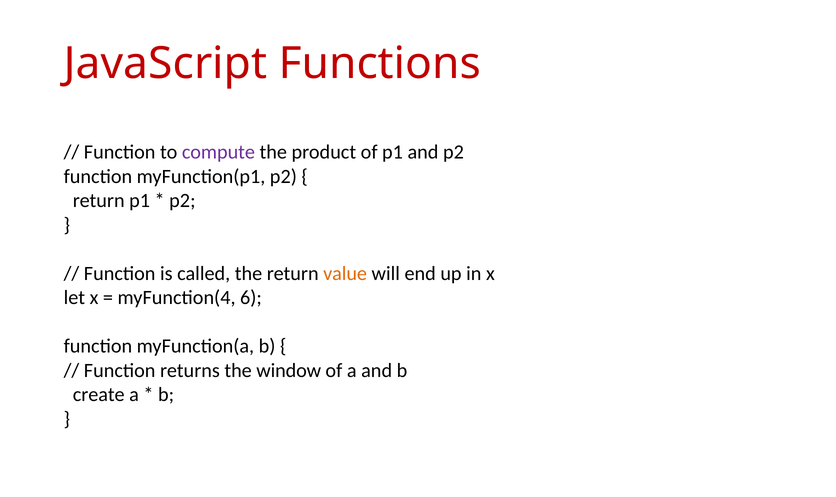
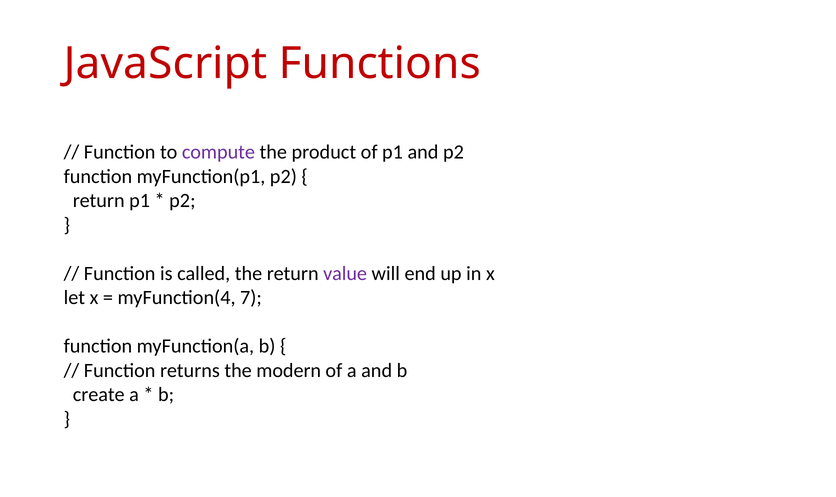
value colour: orange -> purple (345, 273)
6: 6 -> 7 (251, 298)
window: window -> modern (289, 370)
